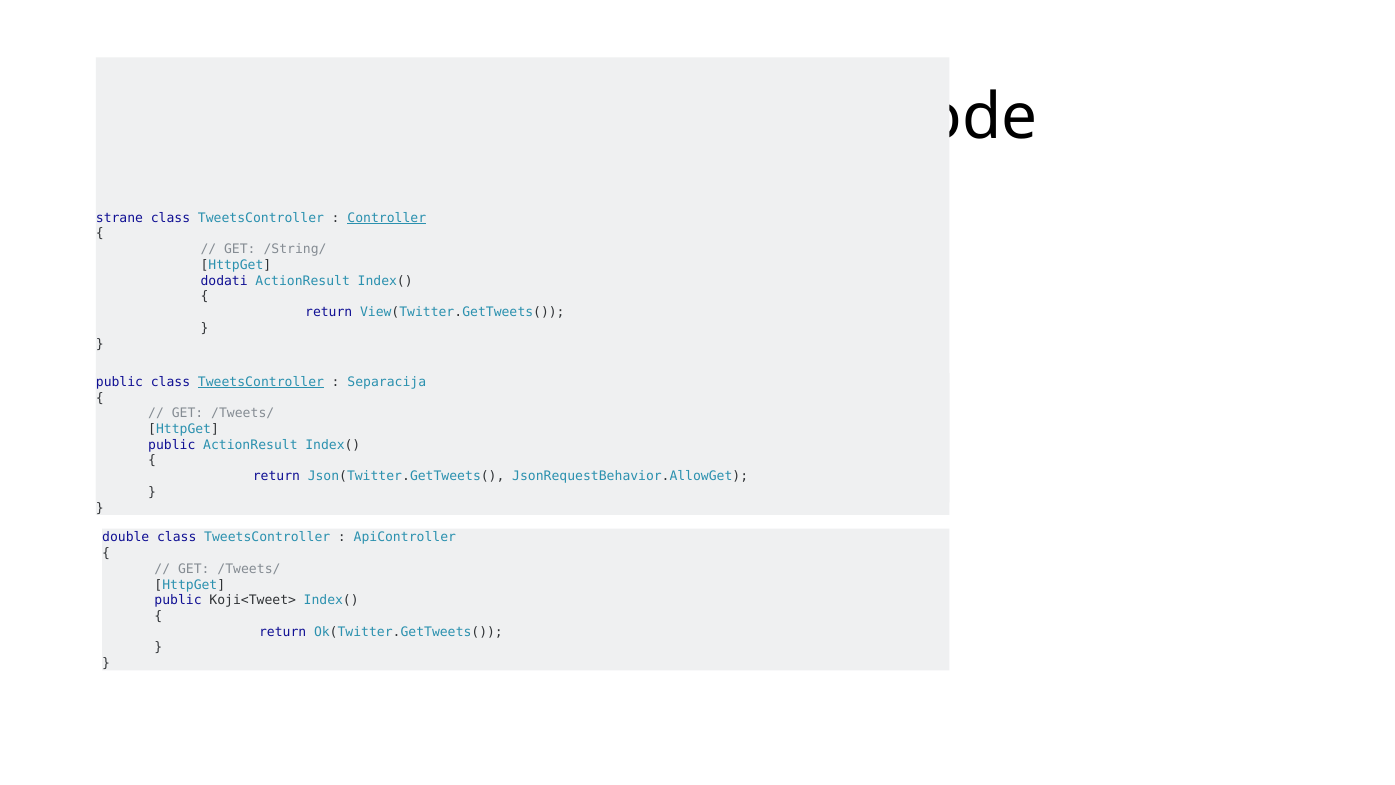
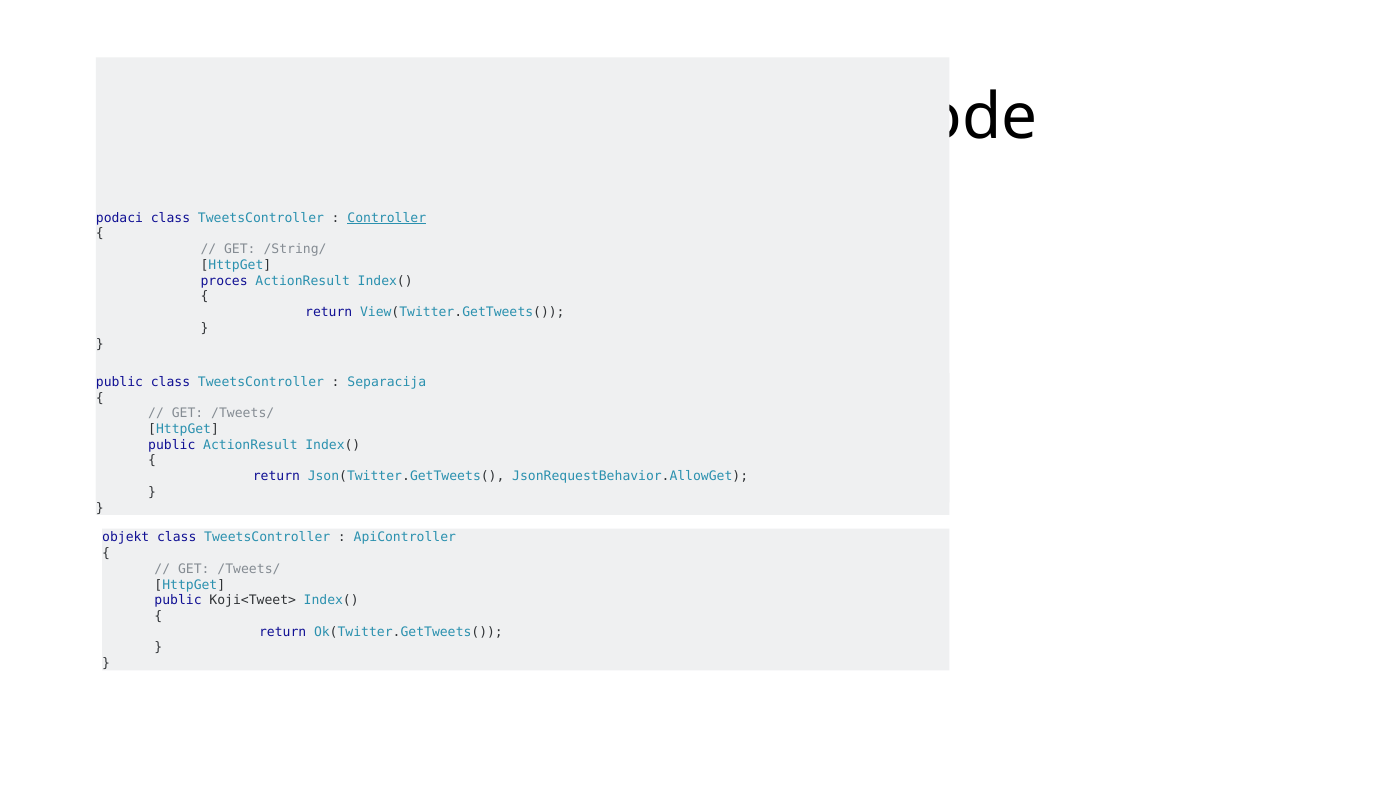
strane: strane -> podaci (120, 218)
dodati: dodati -> proces (224, 281)
TweetsController underline: present -> none (261, 382)
double: double -> objekt (126, 537)
